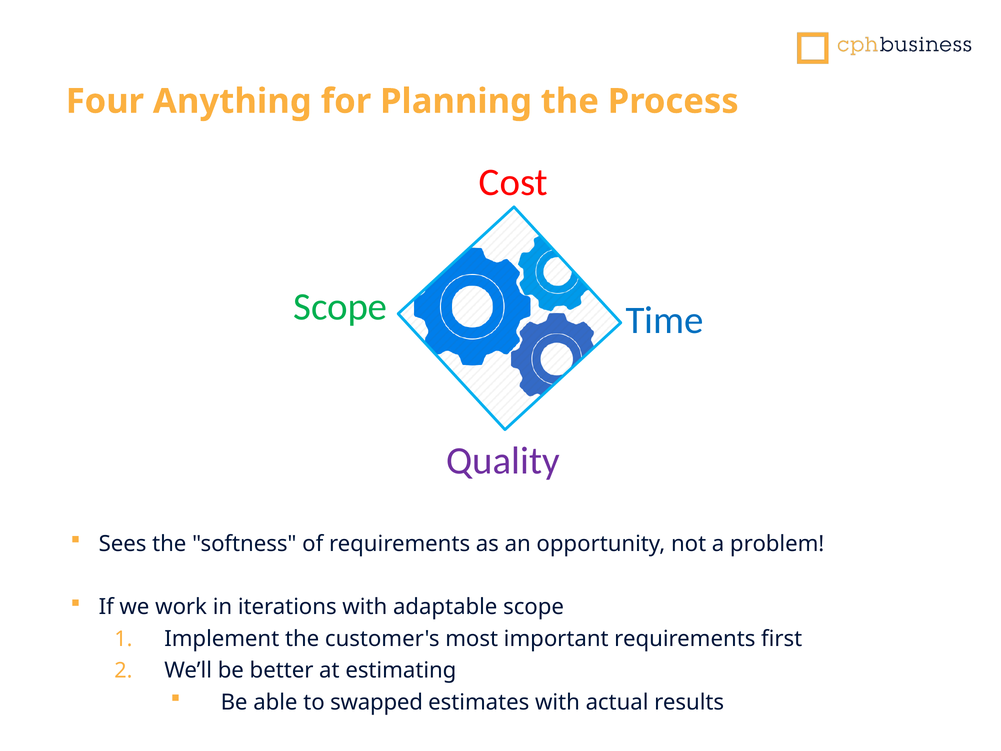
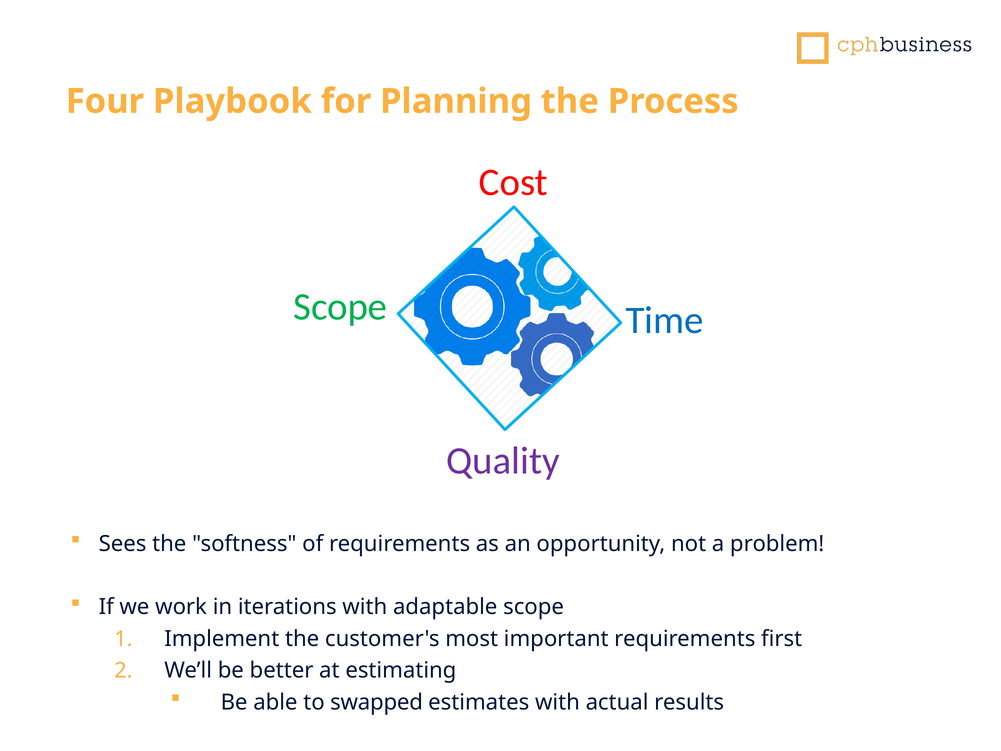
Anything: Anything -> Playbook (232, 101)
